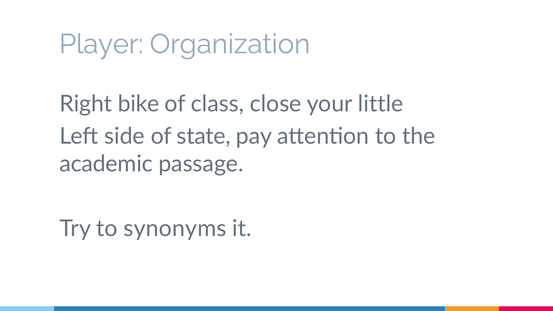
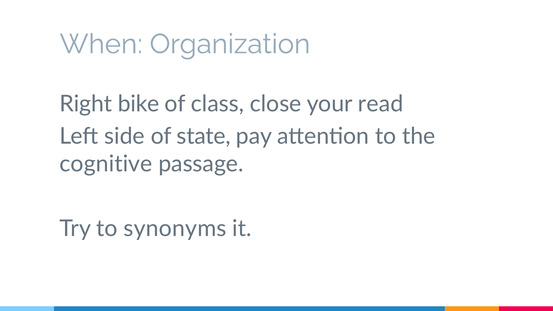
Player: Player -> When (101, 44)
little: little -> read (381, 104)
academic: academic -> cognitive (106, 164)
